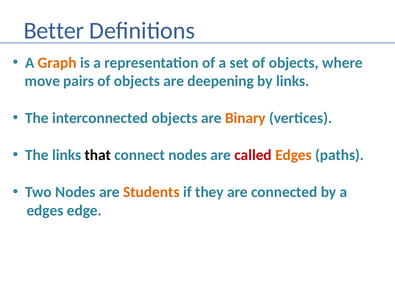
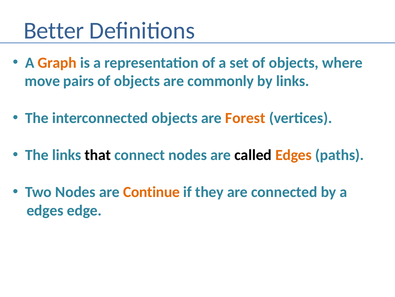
deepening: deepening -> commonly (221, 81)
Binary: Binary -> Forest (245, 118)
called colour: red -> black (253, 155)
Students: Students -> Continue (151, 192)
